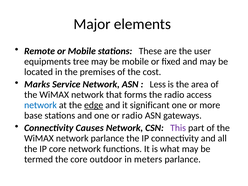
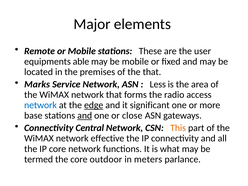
tree: tree -> able (81, 62)
the cost: cost -> that (152, 72)
and underline: none -> present (85, 116)
or radio: radio -> close (132, 116)
Causes: Causes -> Central (90, 128)
This colour: purple -> orange (178, 128)
network parlance: parlance -> effective (107, 138)
